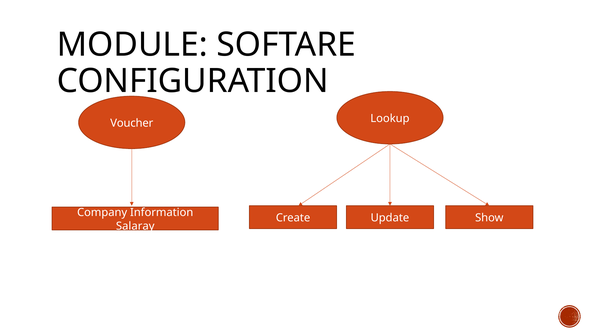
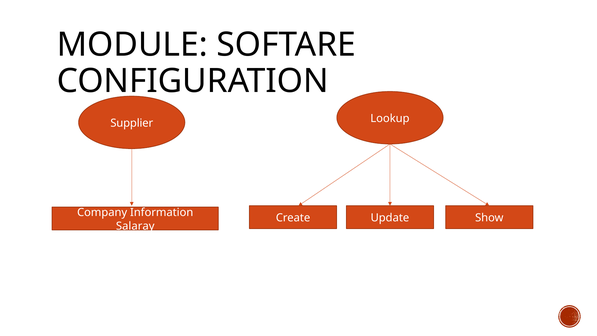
Voucher: Voucher -> Supplier (132, 123)
